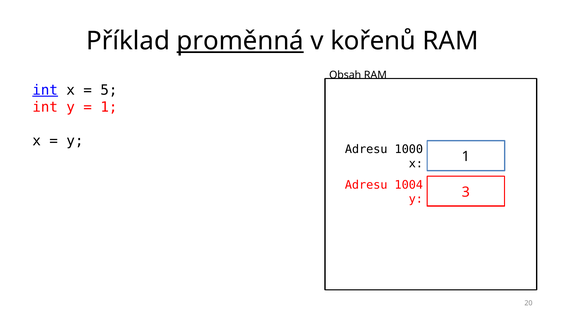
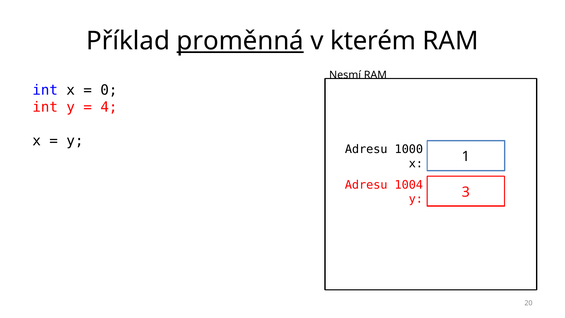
kořenů: kořenů -> kterém (373, 41)
Obsah: Obsah -> Nesmí (345, 75)
int underline: present -> none (45, 90)
5: 5 -> 0 (109, 90)
1: 1 -> 4 (109, 107)
